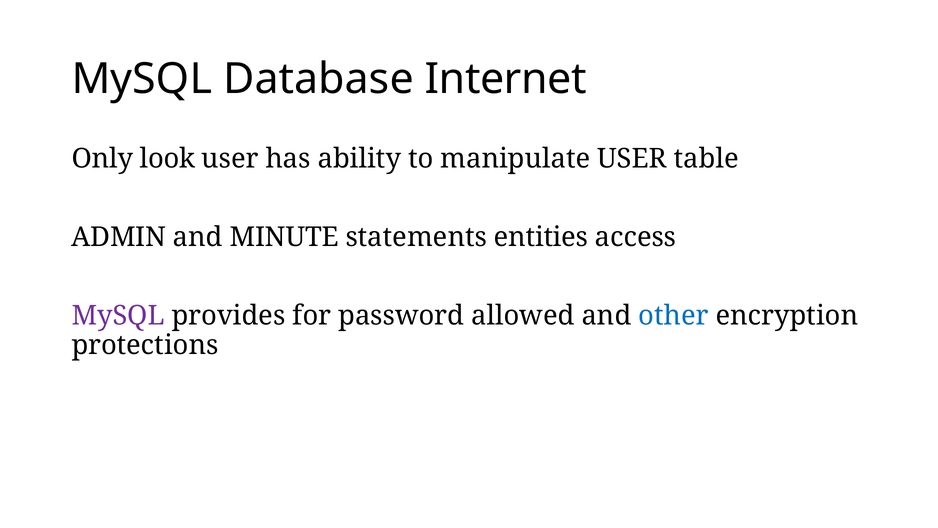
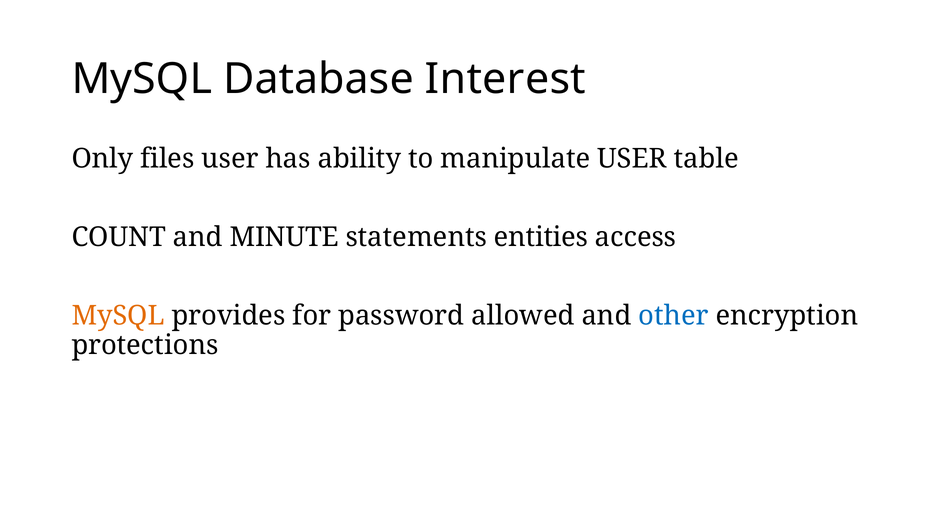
Internet: Internet -> Interest (505, 79)
look: look -> files (167, 159)
ADMIN: ADMIN -> COUNT (119, 237)
MySQL colour: purple -> orange (118, 316)
